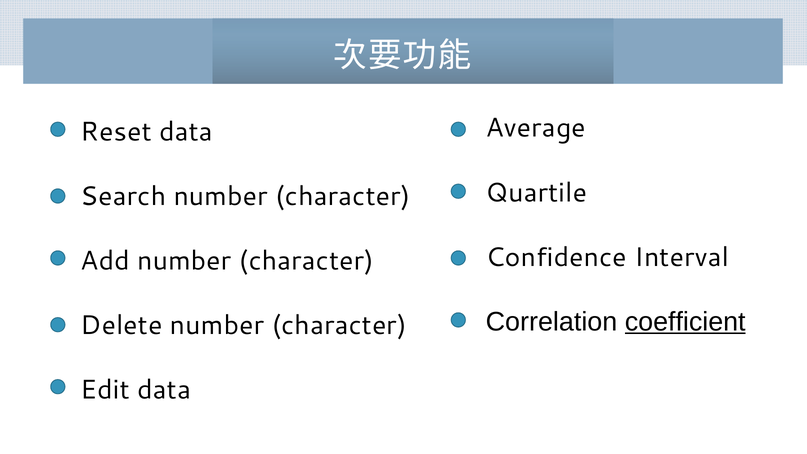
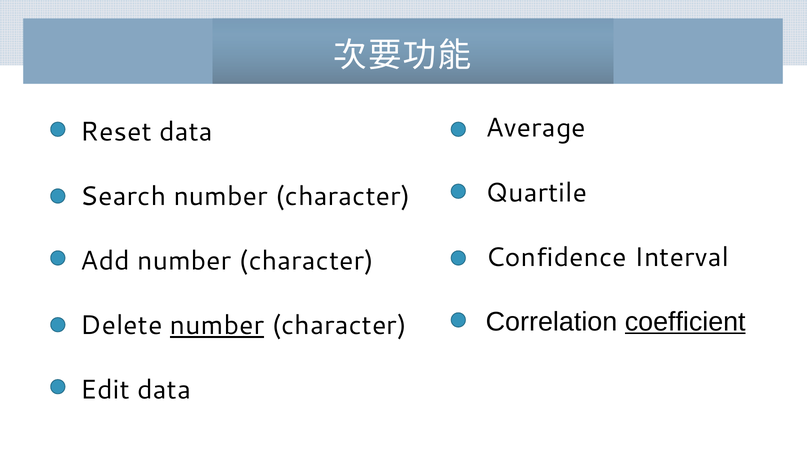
number underline: none -> present (217, 325)
